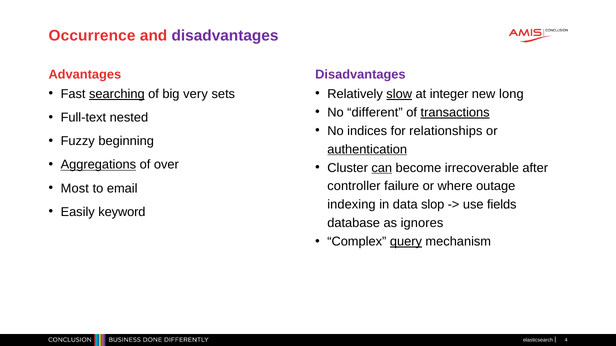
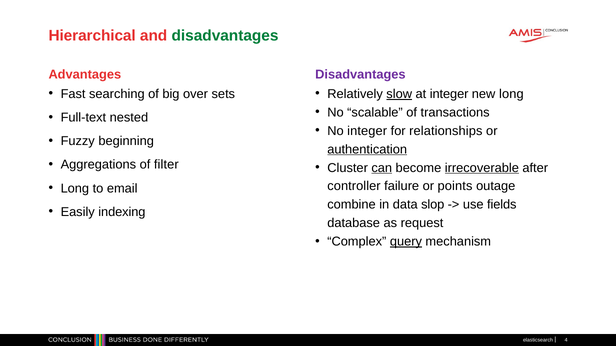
Occurrence: Occurrence -> Hierarchical (92, 36)
disadvantages colour: purple -> green (225, 36)
searching underline: present -> none (117, 94)
very: very -> over (196, 94)
different: different -> scalable (375, 113)
transactions underline: present -> none (455, 113)
No indices: indices -> integer (367, 131)
Aggregations underline: present -> none (98, 165)
over: over -> filter (166, 165)
irrecoverable underline: none -> present (482, 168)
where: where -> points (455, 187)
Most: Most -> Long (75, 189)
indexing: indexing -> combine (352, 205)
keyword: keyword -> indexing (122, 212)
ignores: ignores -> request (422, 223)
